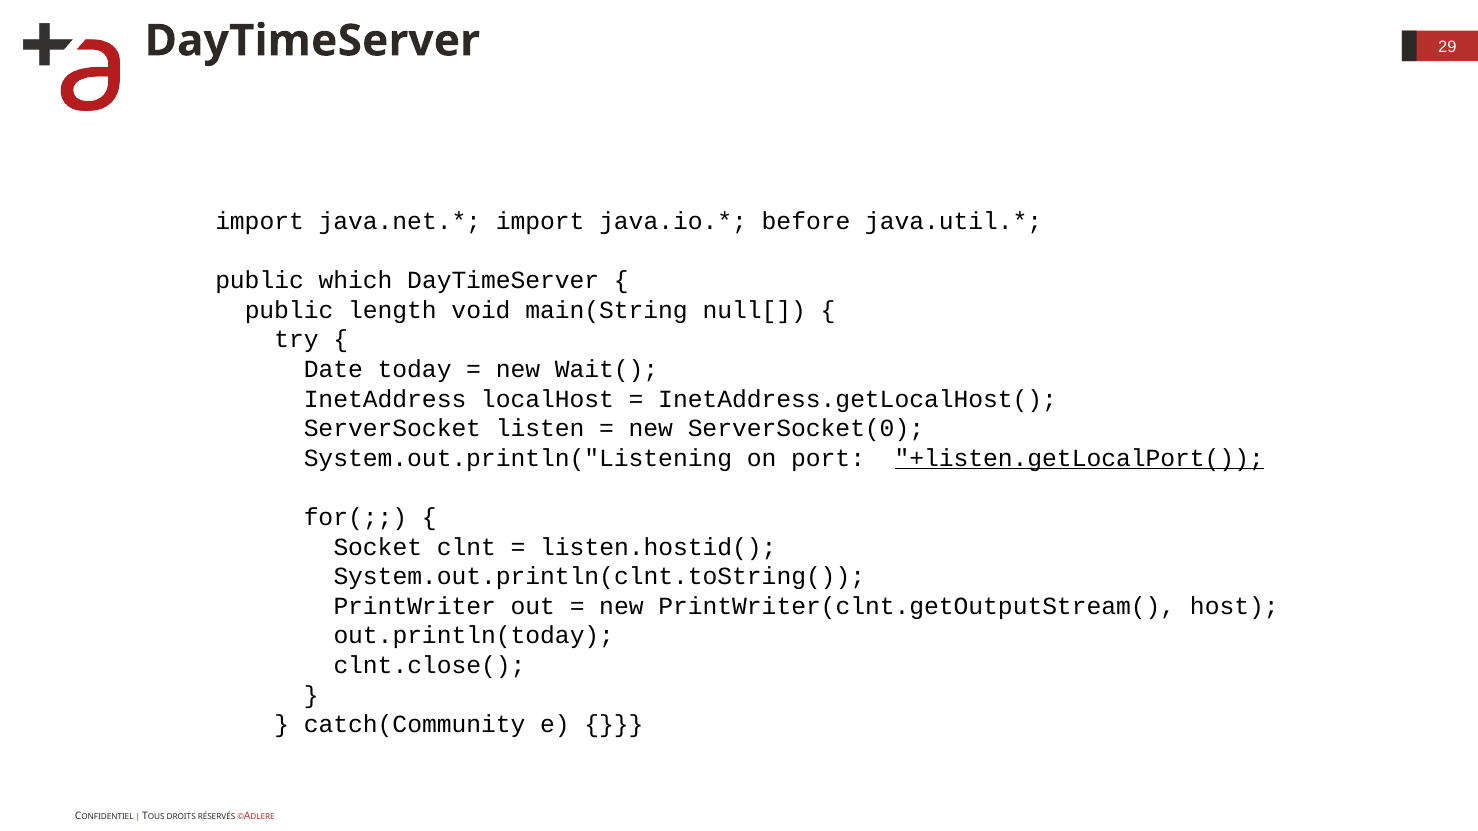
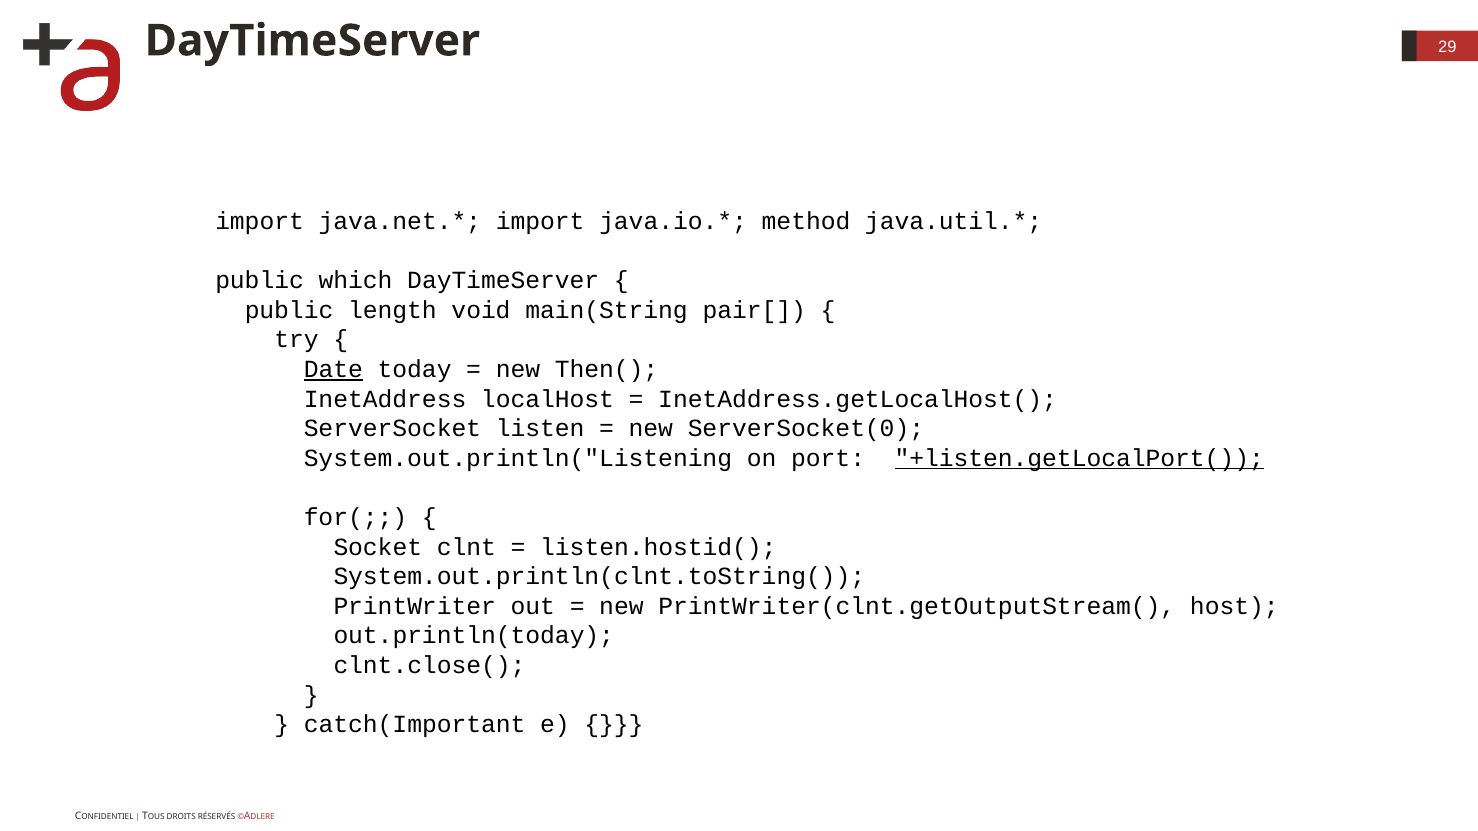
before: before -> method (806, 221)
null[: null[ -> pair[ (754, 310)
Date underline: none -> present (333, 369)
Wait(: Wait( -> Then( (607, 369)
catch(Community: catch(Community -> catch(Important (415, 725)
